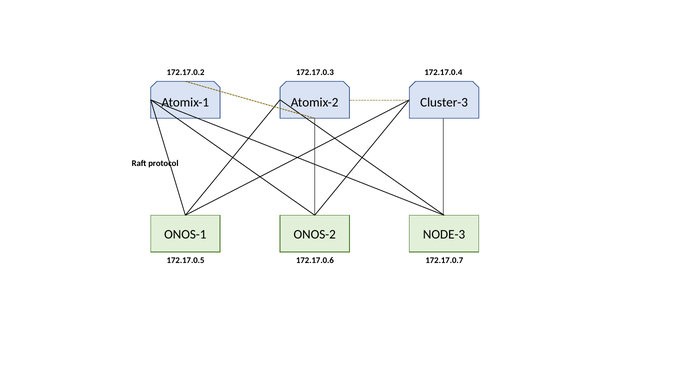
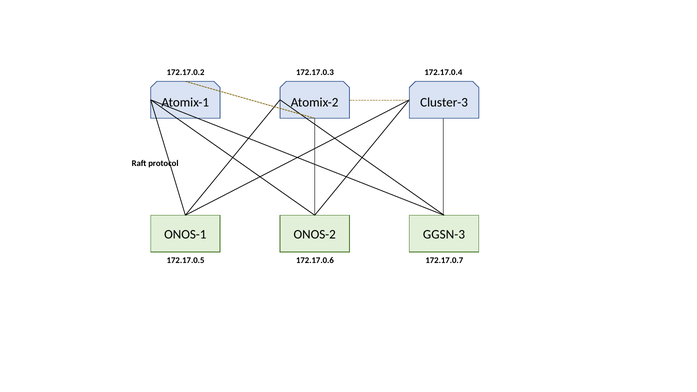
NODE-3: NODE-3 -> GGSN-3 (444, 235)
